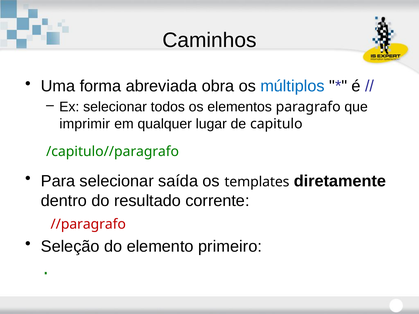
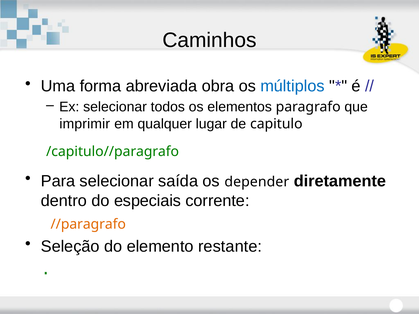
templates: templates -> depender (257, 182)
resultado: resultado -> especiais (148, 201)
//paragrafo colour: red -> orange (88, 225)
primeiro: primeiro -> restante (230, 247)
